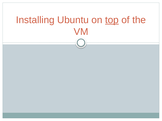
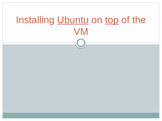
Ubuntu underline: none -> present (73, 20)
